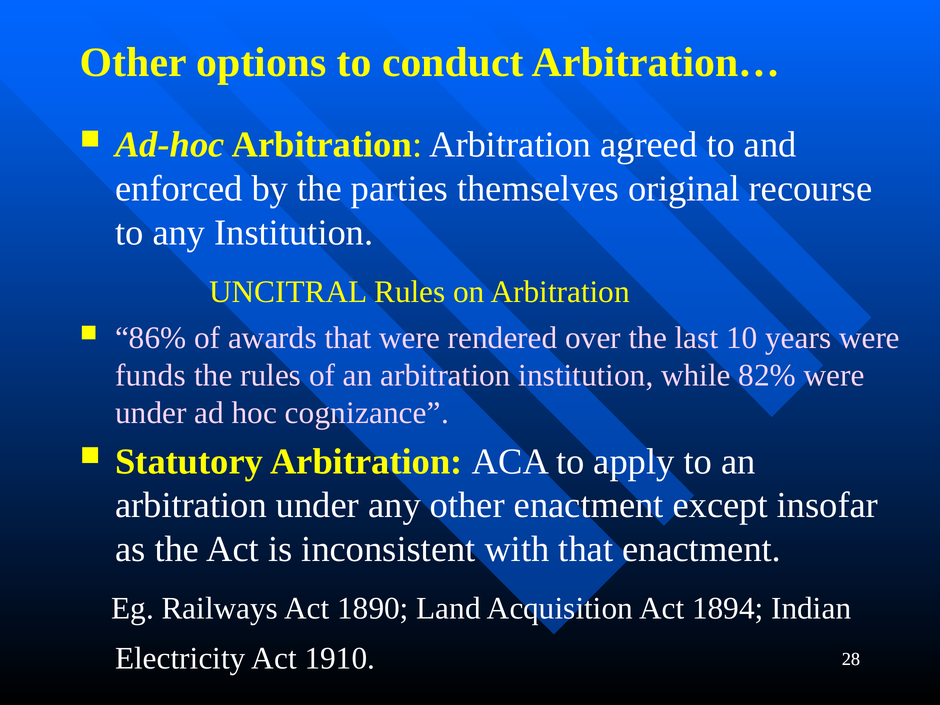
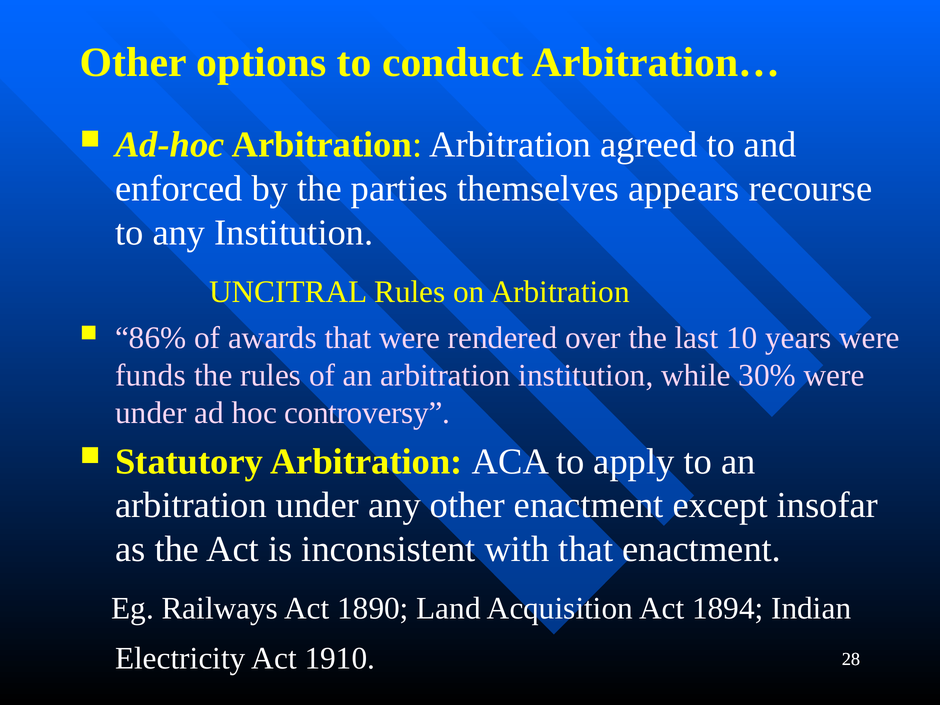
original: original -> appears (684, 189)
82%: 82% -> 30% (767, 375)
cognizance: cognizance -> controversy (367, 413)
